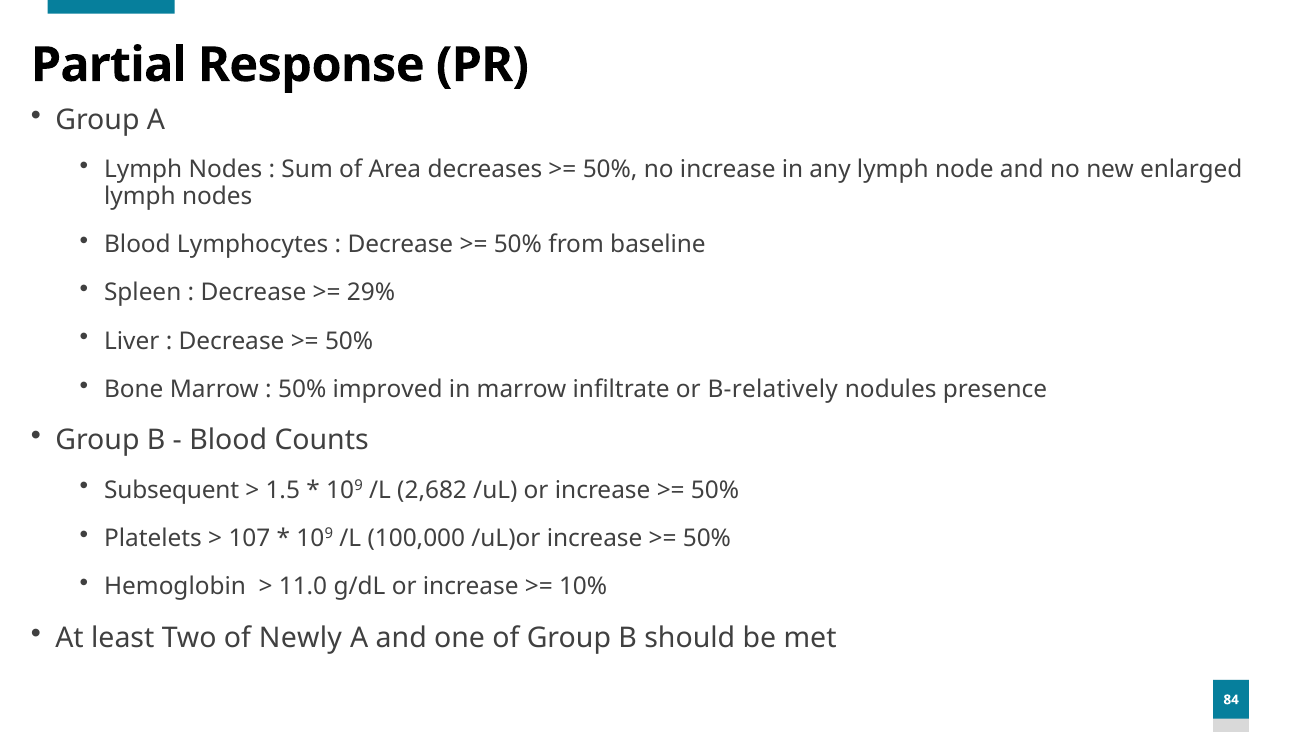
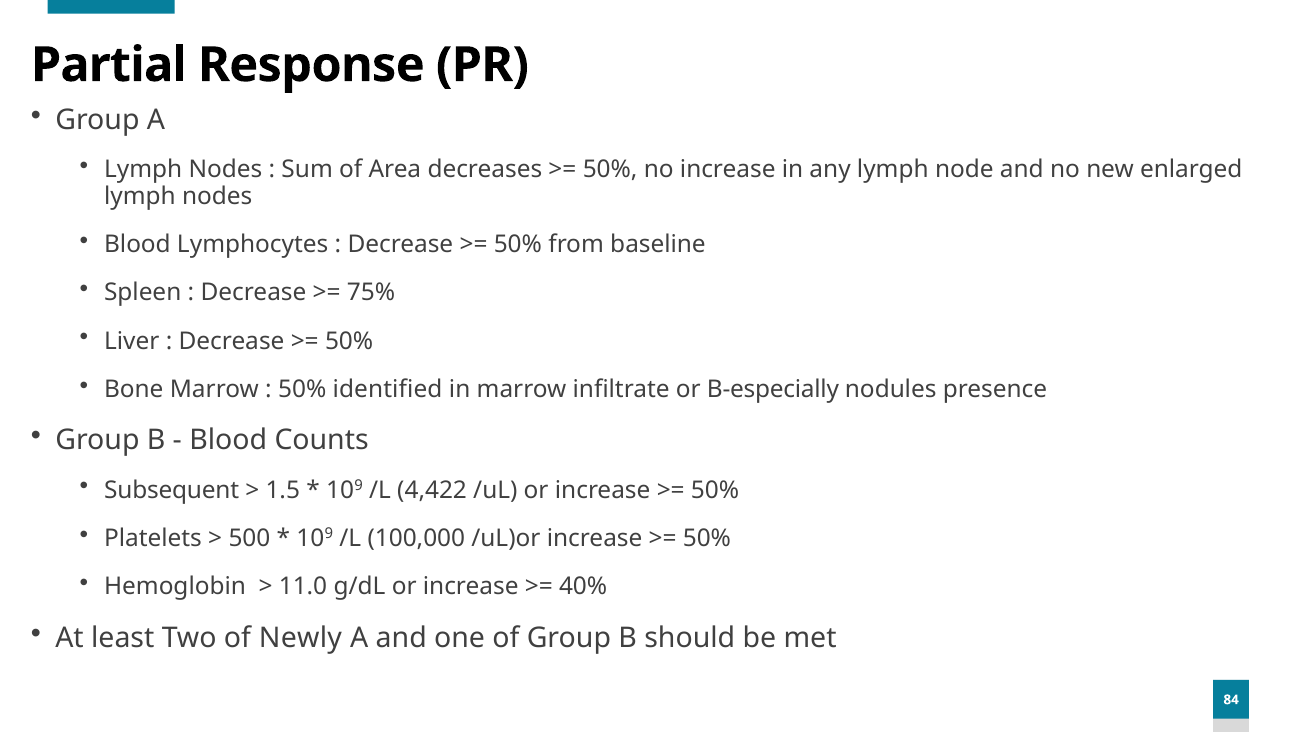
29%: 29% -> 75% (371, 293)
improved: improved -> identified (388, 389)
B-relatively: B-relatively -> B-especially (773, 389)
2,682: 2,682 -> 4,422 (432, 490)
107: 107 -> 500 (249, 539)
10%: 10% -> 40% (583, 587)
